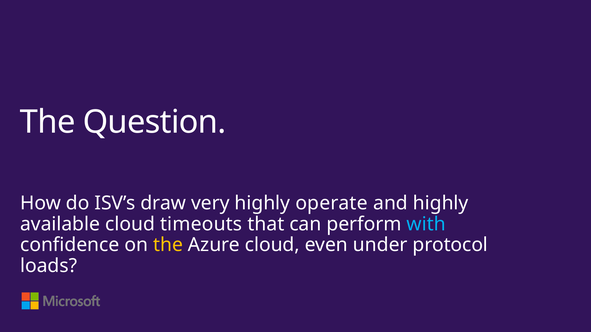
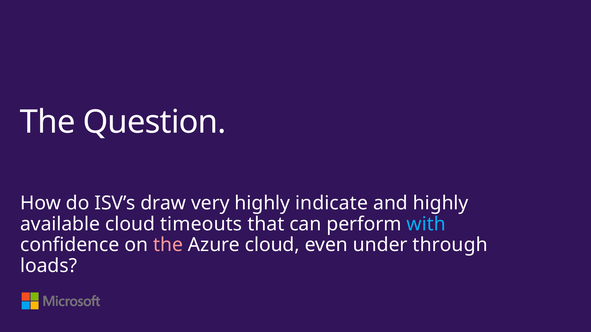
operate: operate -> indicate (332, 203)
the colour: yellow -> pink (168, 245)
protocol: protocol -> through (450, 245)
